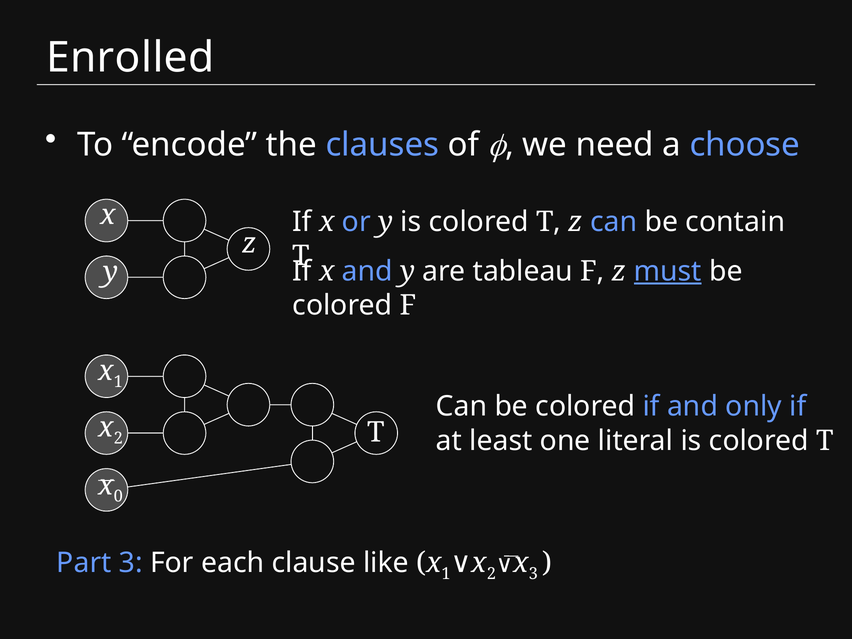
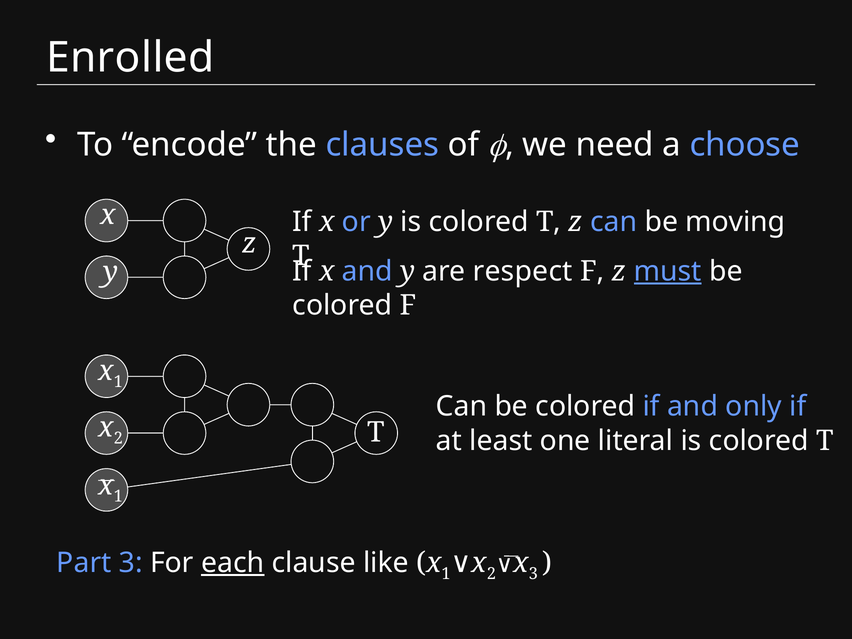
contain: contain -> moving (735, 222)
tableau: tableau -> respect (523, 271)
0: 0 -> 1 (118, 496)
each underline: none -> present (233, 563)
